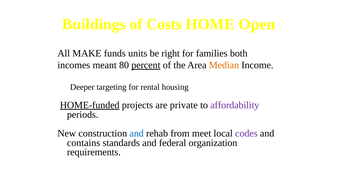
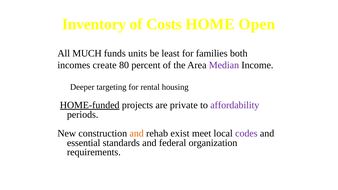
Buildings: Buildings -> Inventory (94, 24)
MAKE: MAKE -> MUCH (87, 53)
right: right -> least (171, 53)
meant: meant -> create (105, 65)
percent underline: present -> none (146, 65)
Median colour: orange -> purple (224, 65)
and colour: blue -> orange (137, 133)
from: from -> exist (180, 133)
contains: contains -> essential (84, 143)
